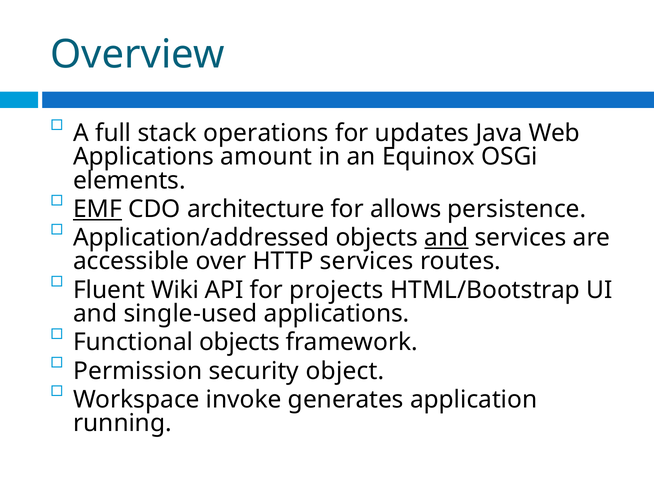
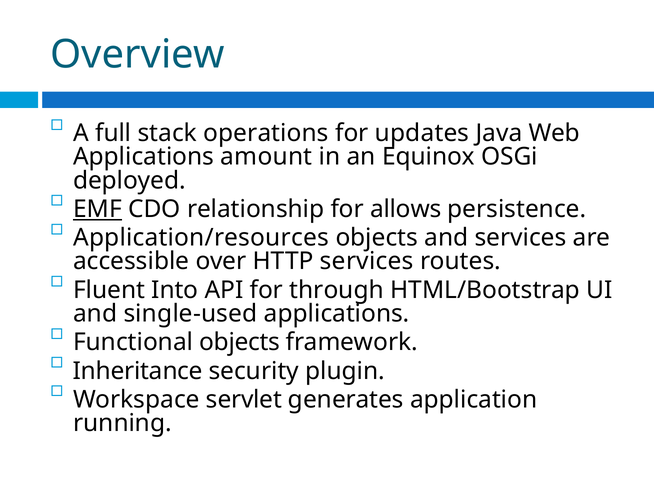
elements: elements -> deployed (129, 180)
architecture: architecture -> relationship (256, 209)
Application/addressed: Application/addressed -> Application/resources (201, 238)
and underline: present -> none (446, 238)
Wiki: Wiki -> Into (175, 290)
projects: projects -> through (337, 290)
Permission: Permission -> Inheritance (138, 371)
object: object -> plugin (345, 371)
invoke: invoke -> servlet (244, 399)
